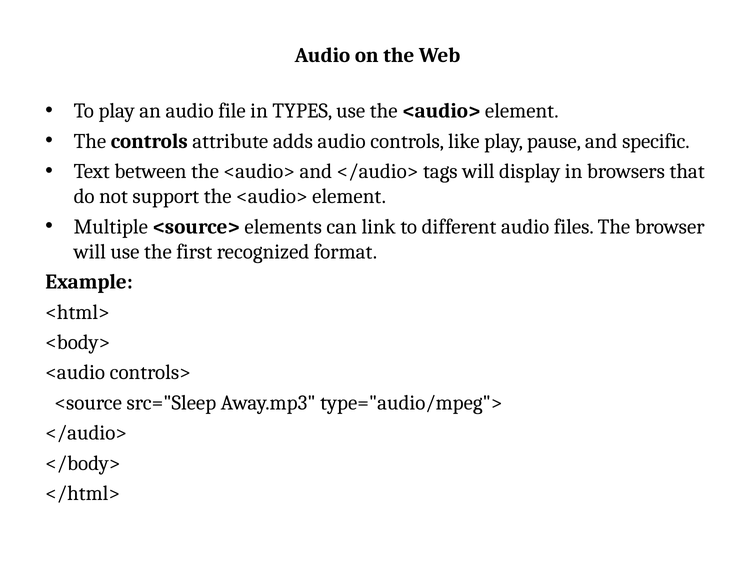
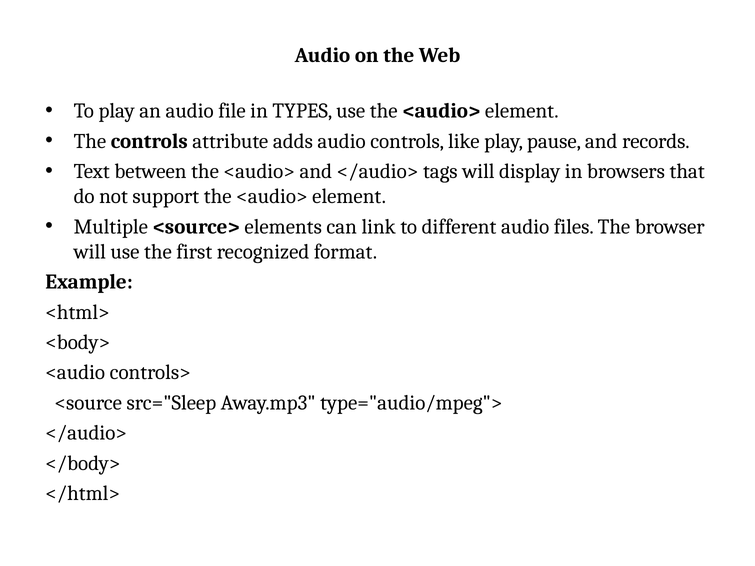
specific: specific -> records (656, 141)
